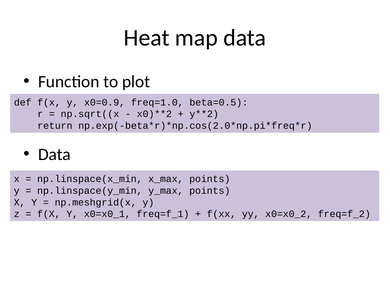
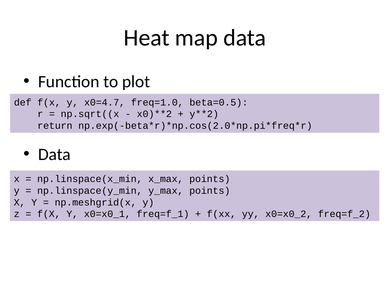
x0=0.9: x0=0.9 -> x0=4.7 (105, 102)
